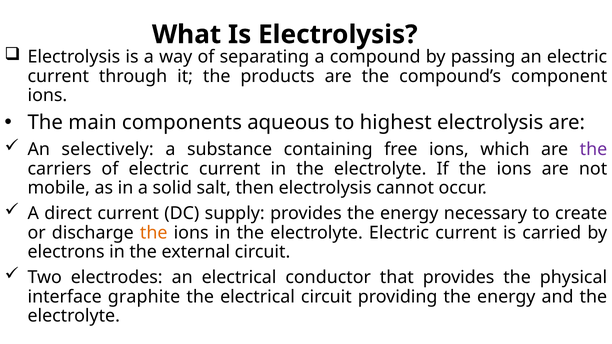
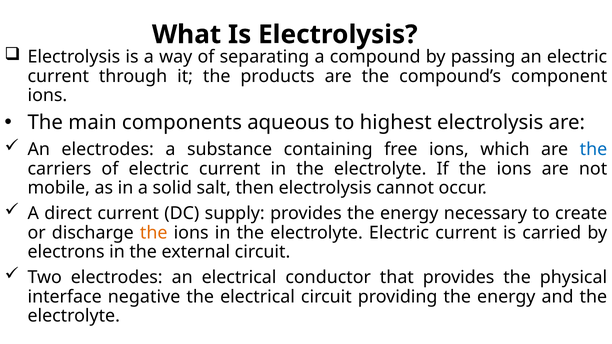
An selectively: selectively -> electrodes (108, 150)
the colour: purple -> blue (593, 150)
graphite: graphite -> negative (144, 297)
